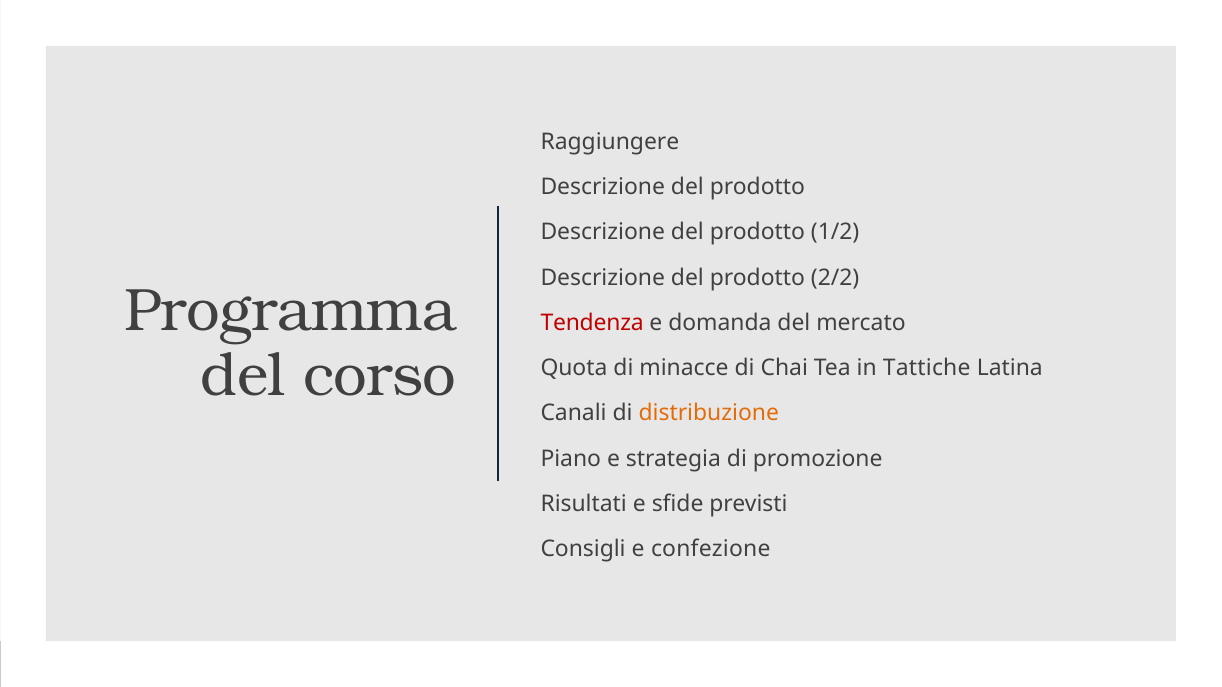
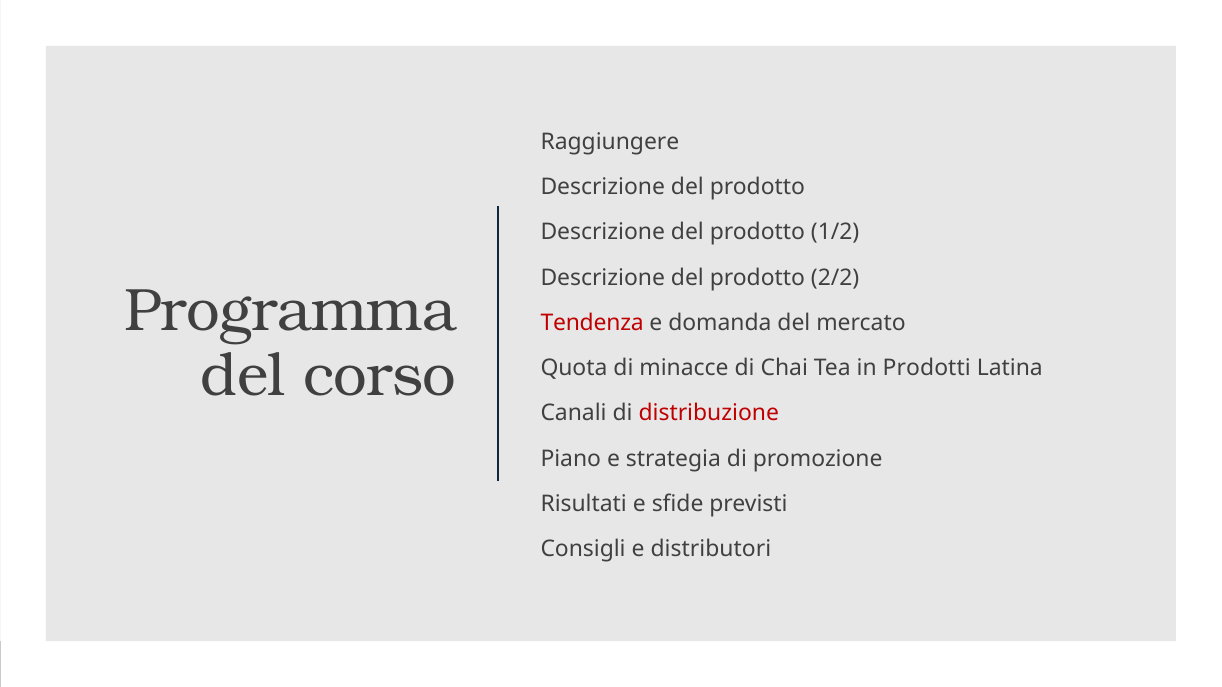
Tattiche: Tattiche -> Prodotti (927, 368)
distribuzione colour: orange -> red (709, 414)
confezione: confezione -> distributori (711, 550)
